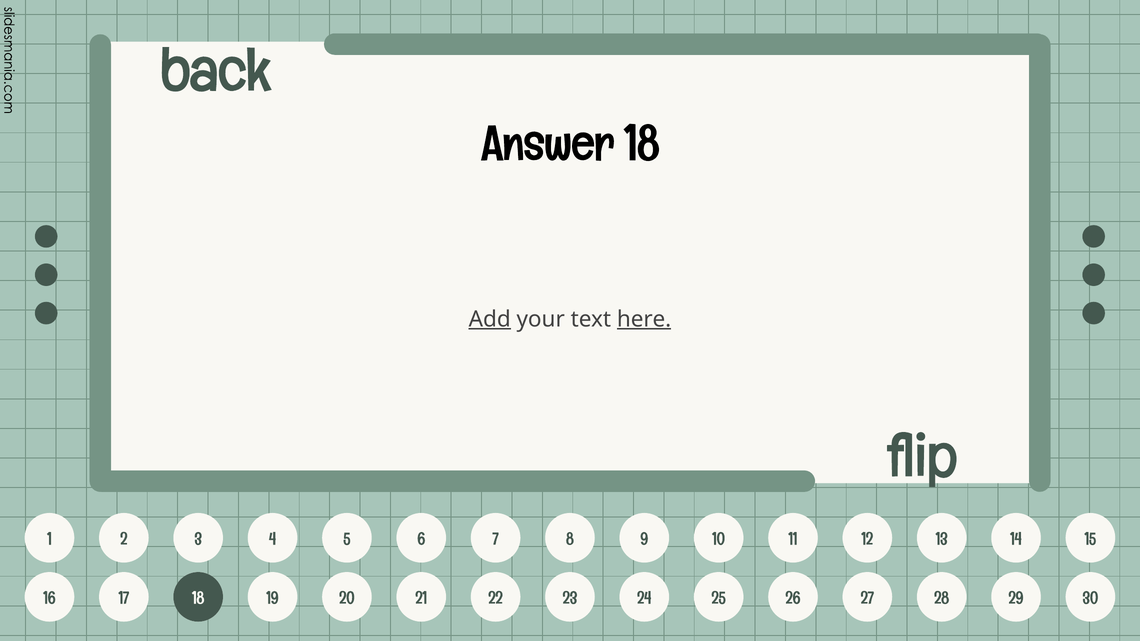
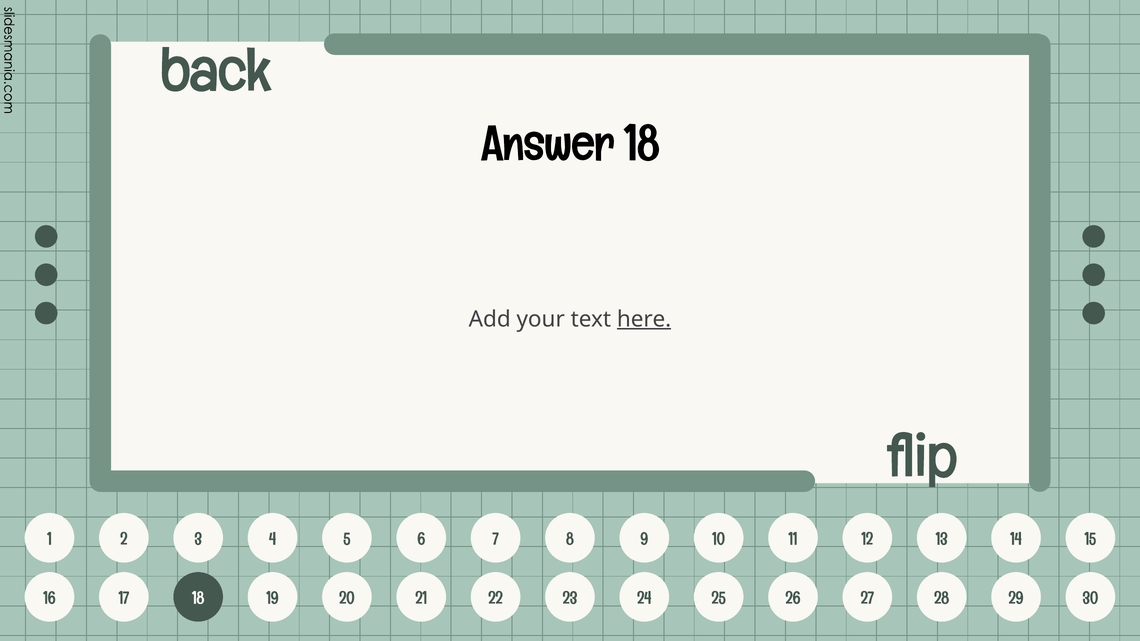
Add underline: present -> none (490, 319)
